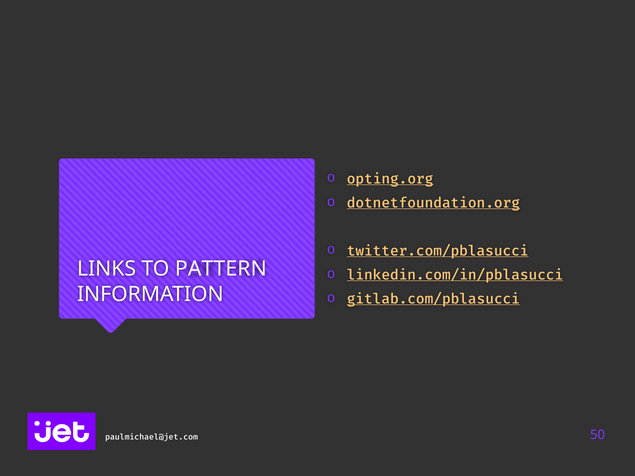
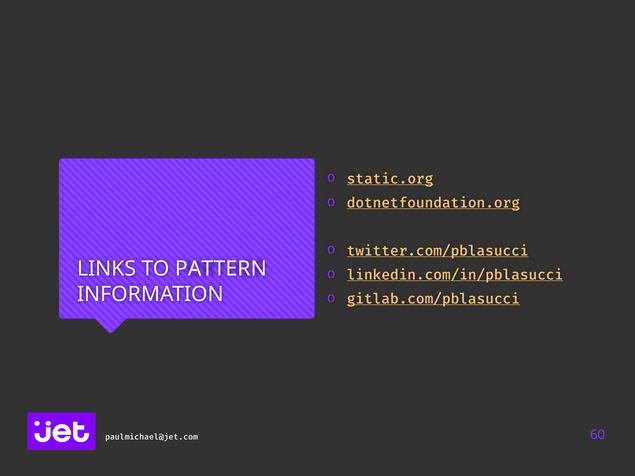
opting.org: opting.org -> static.org (390, 179)
50: 50 -> 60 (598, 435)
